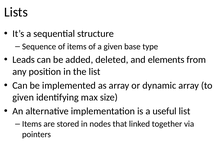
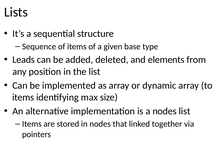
given: given -> items (23, 97)
a useful: useful -> nodes (165, 111)
